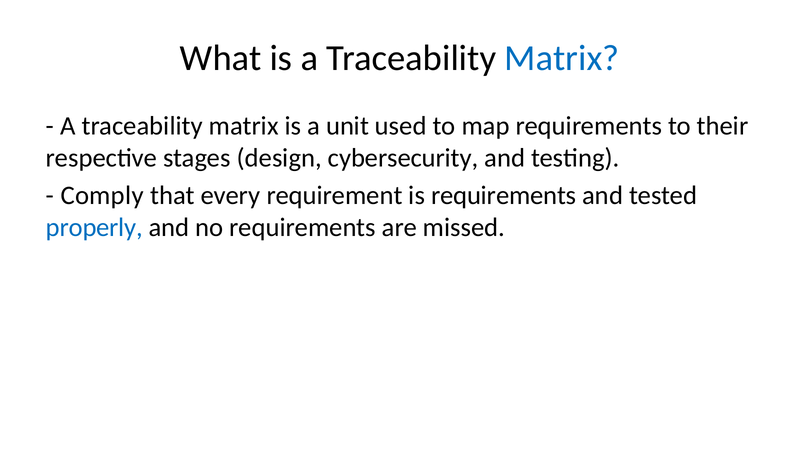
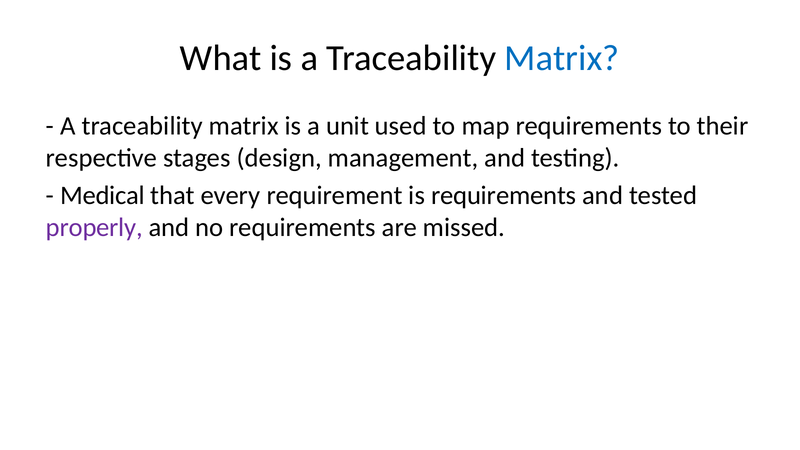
cybersecurity: cybersecurity -> management (403, 158)
Comply: Comply -> Medical (102, 195)
properly colour: blue -> purple (94, 227)
